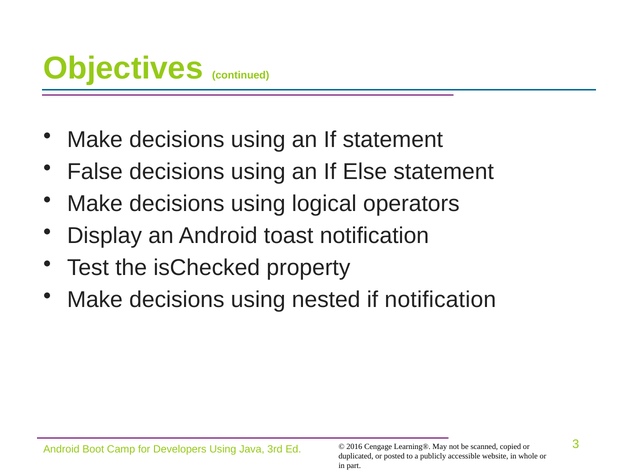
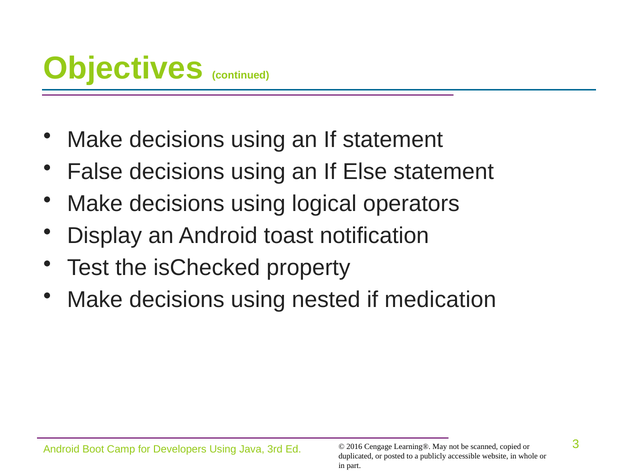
if notification: notification -> medication (440, 300)
